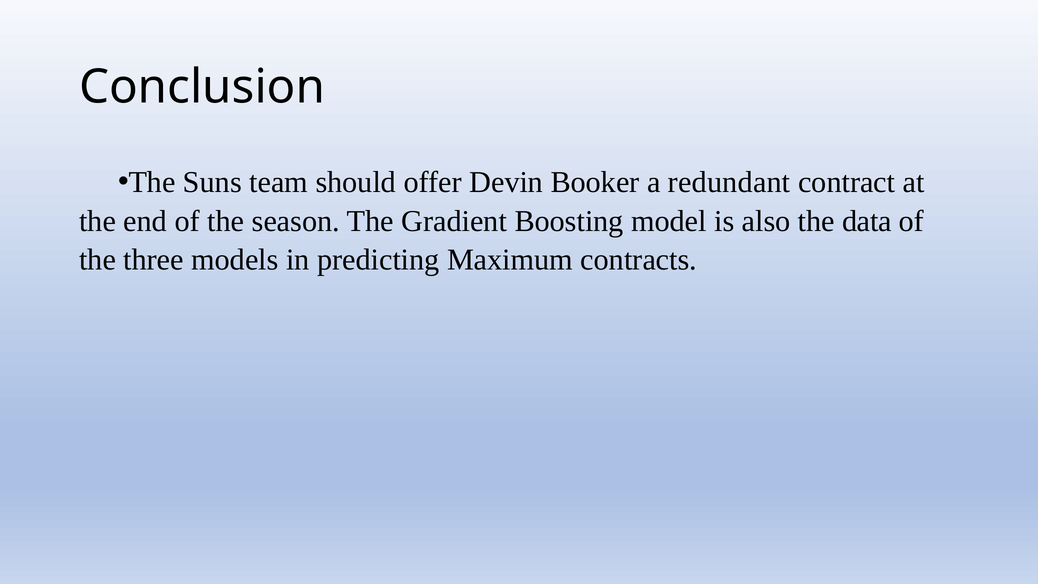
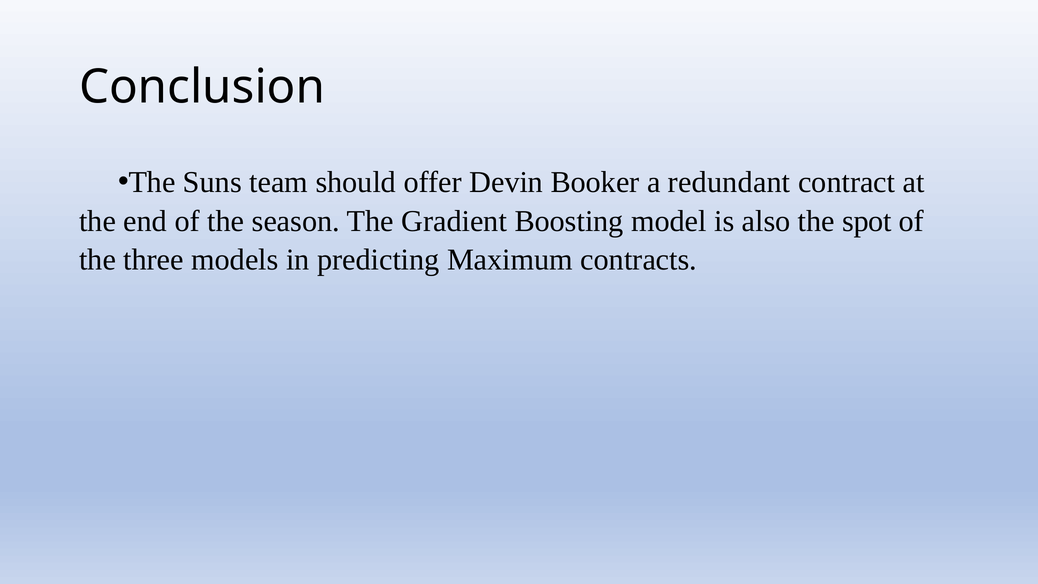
data: data -> spot (867, 221)
